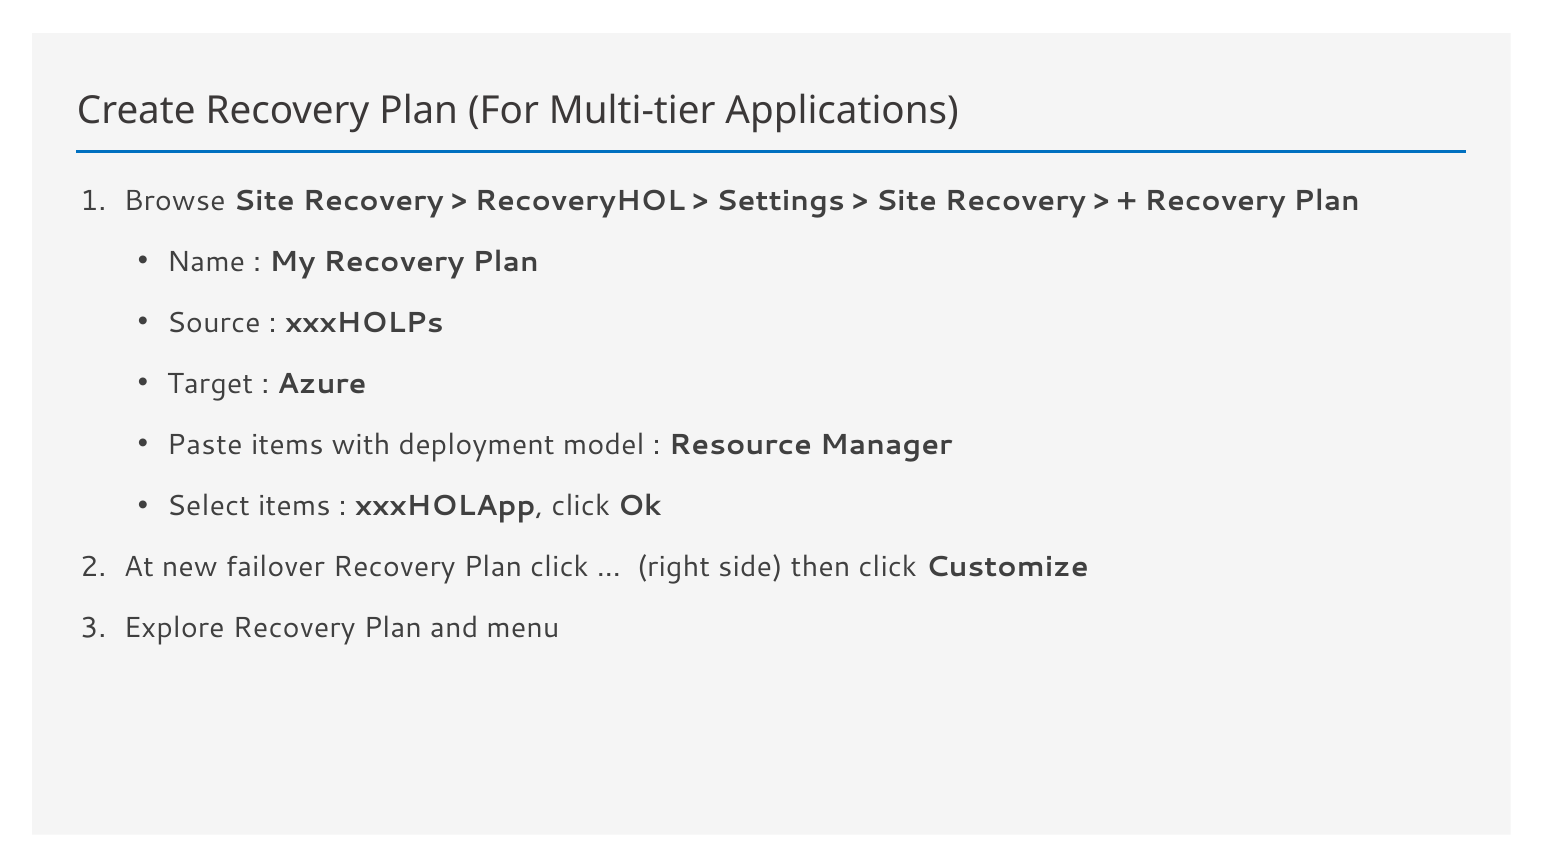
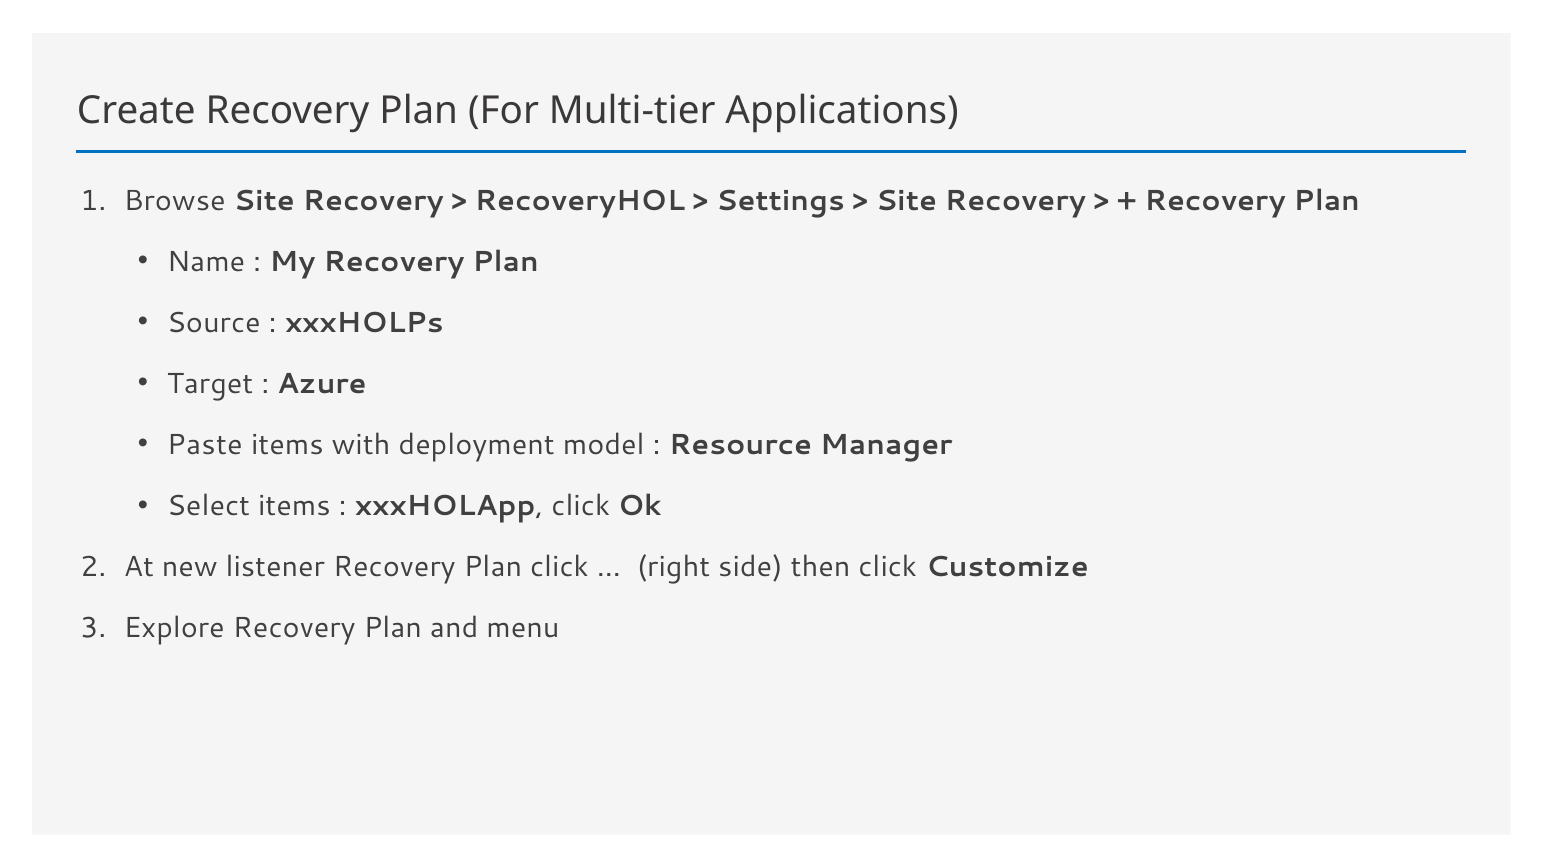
failover: failover -> listener (275, 567)
